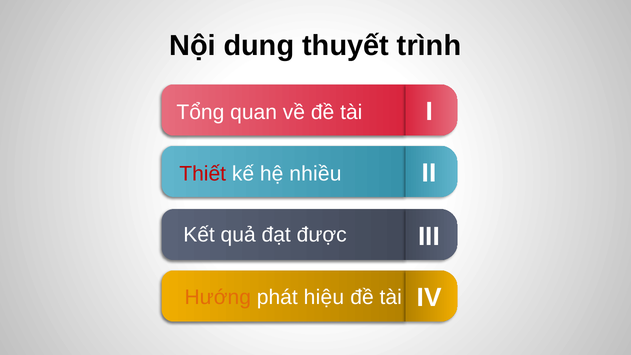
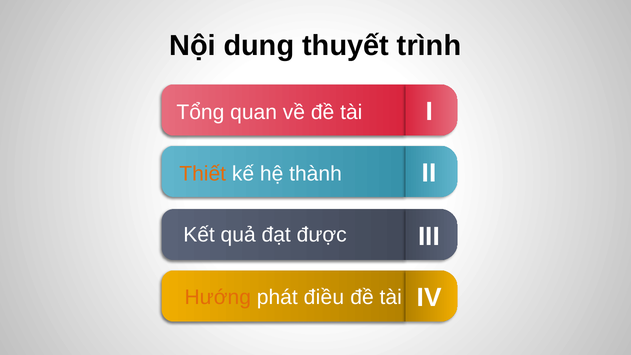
Thiết colour: red -> orange (203, 174)
nhiều: nhiều -> thành (316, 174)
hiệu: hiệu -> điều (324, 297)
